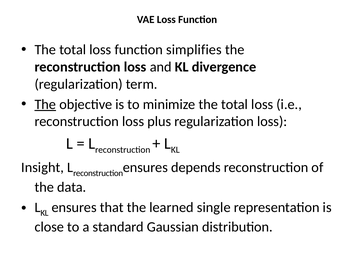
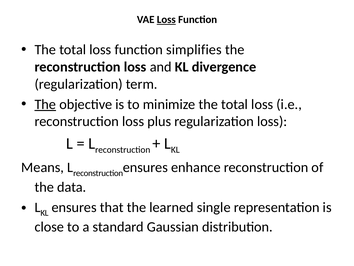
Loss underline: none -> present (166, 20)
Insight: Insight -> Means (43, 167)
depends: depends -> enhance (196, 167)
